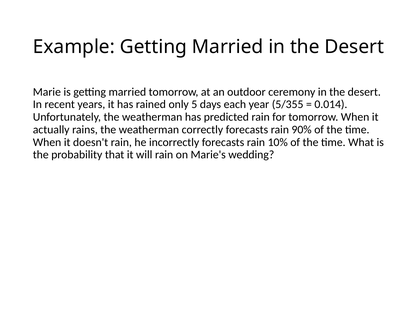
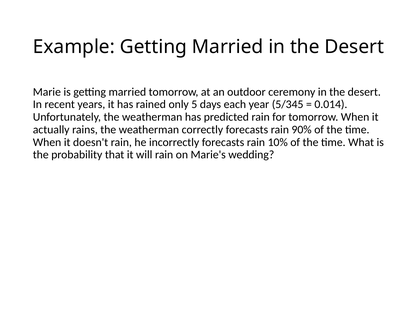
5/355: 5/355 -> 5/345 (288, 104)
